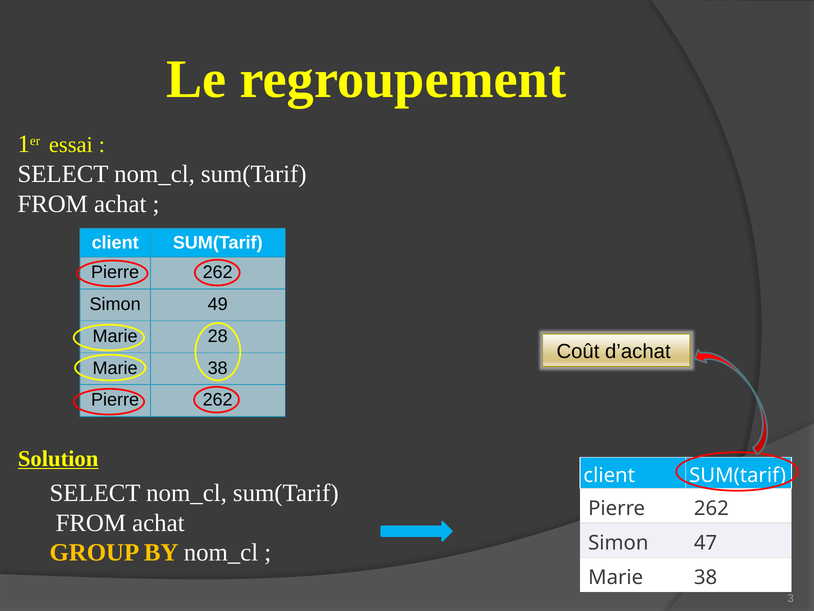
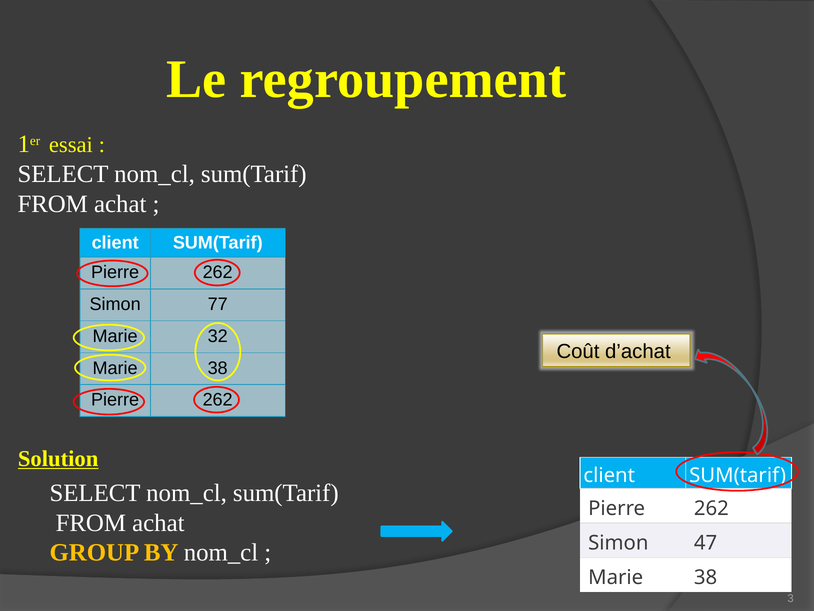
49: 49 -> 77 (218, 304)
28: 28 -> 32 (218, 336)
